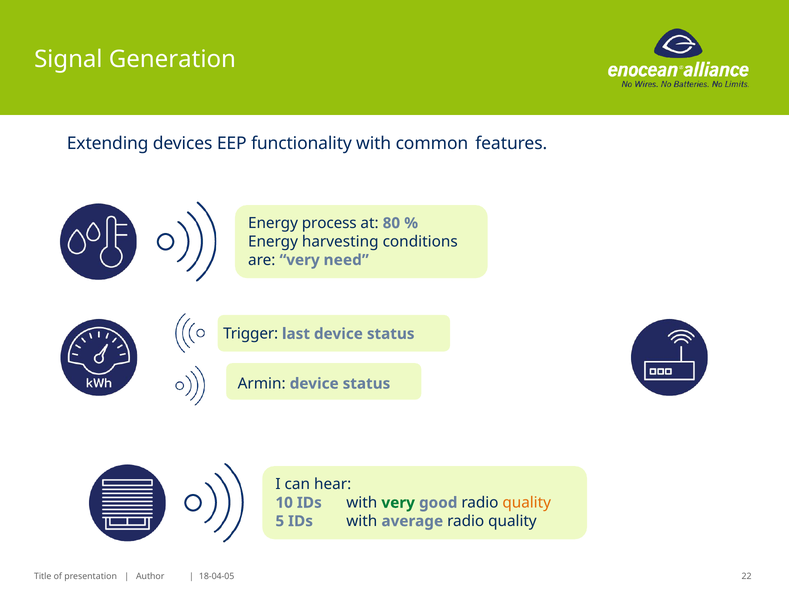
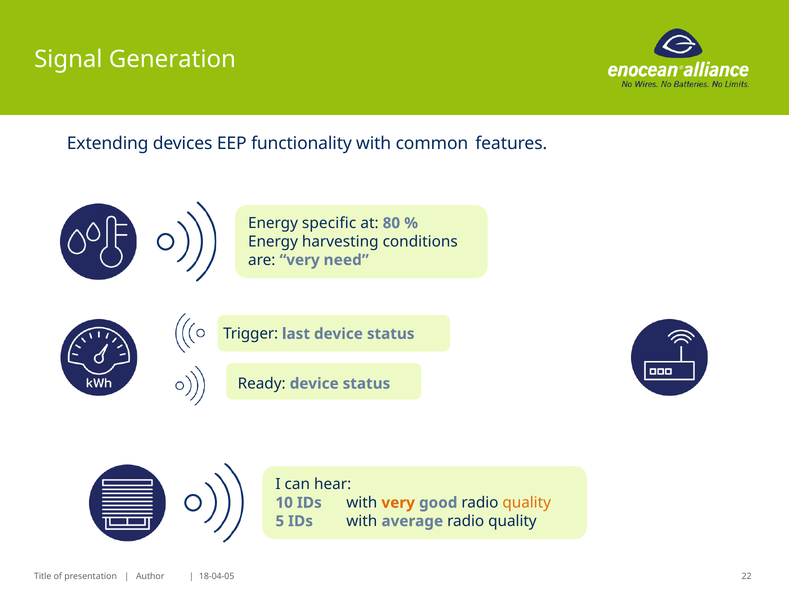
process: process -> specific (329, 223)
Armin: Armin -> Ready (262, 383)
very colour: green -> orange (398, 503)
